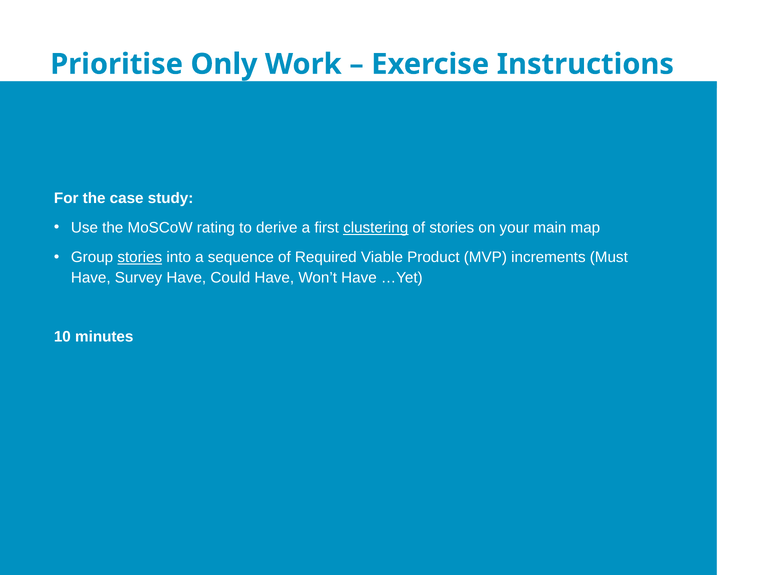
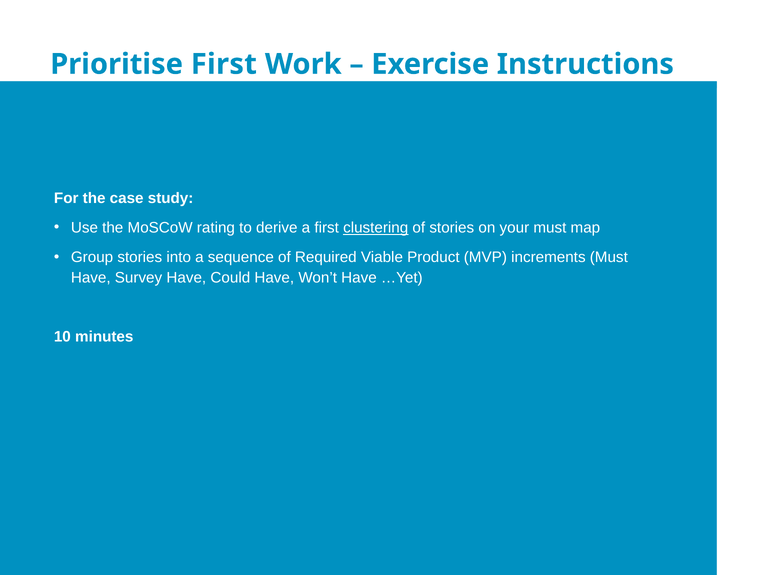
Prioritise Only: Only -> First (224, 64)
your main: main -> must (550, 228)
stories underline: present -> none (140, 257)
